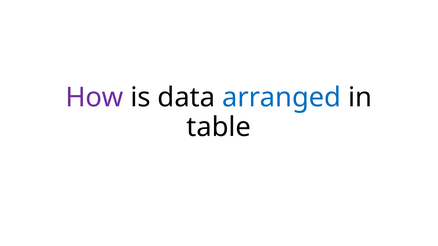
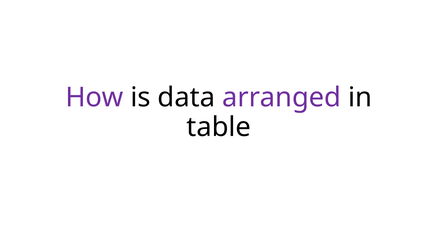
arranged colour: blue -> purple (282, 98)
